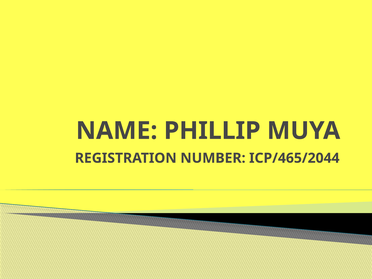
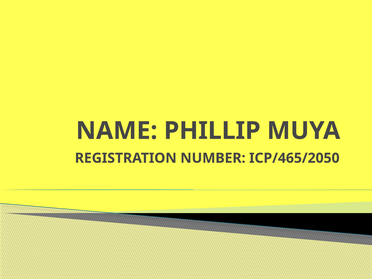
ICP/465/2044: ICP/465/2044 -> ICP/465/2050 (294, 158)
